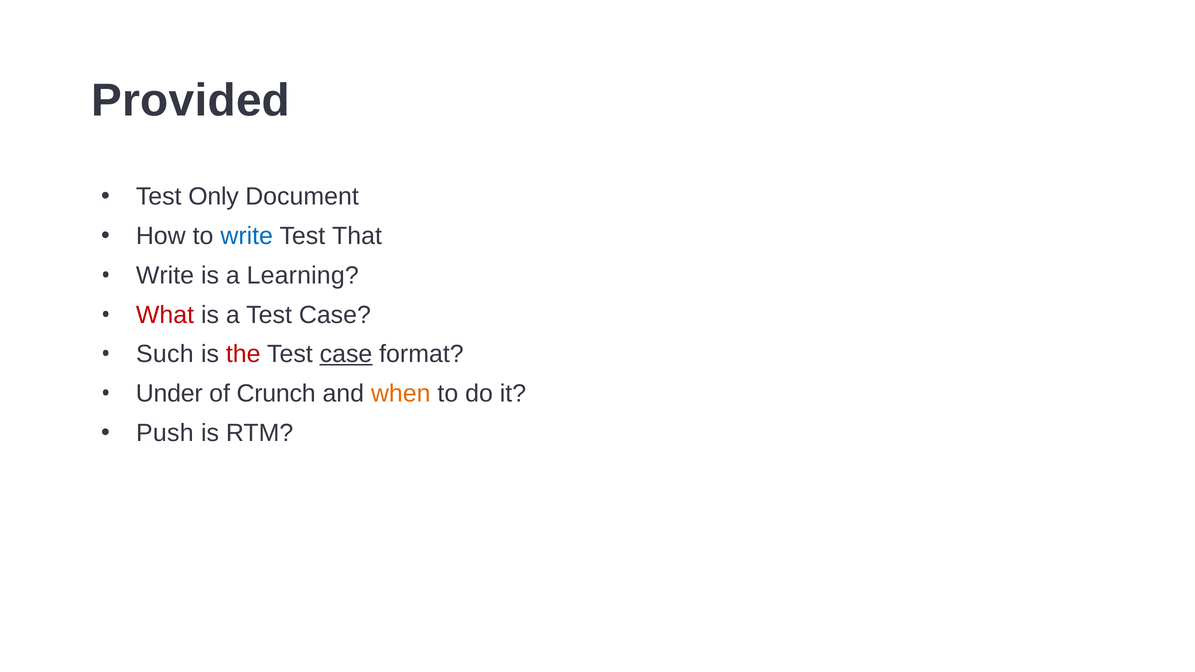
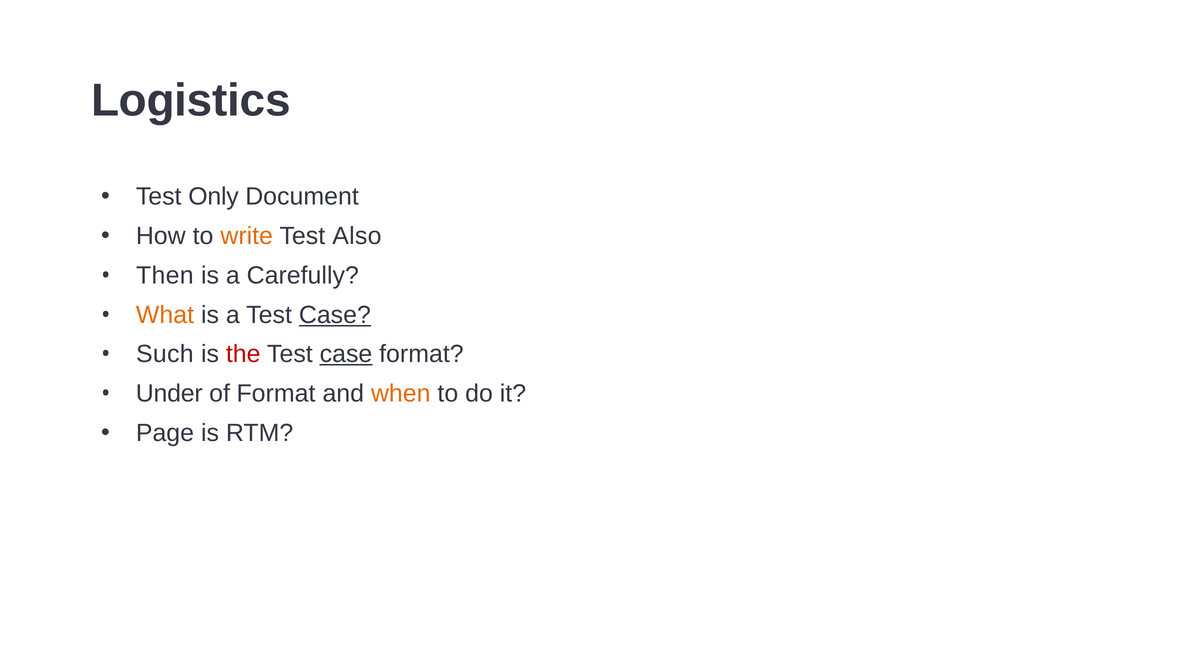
Provided: Provided -> Logistics (191, 100)
write colour: blue -> orange (247, 236)
That: That -> Also (357, 236)
Write: Write -> Then (165, 276)
Learning: Learning -> Carefully (303, 276)
What colour: red -> orange (165, 315)
Case underline: none -> present (335, 315)
of Crunch: Crunch -> Format (276, 394)
Push: Push -> Page (165, 433)
